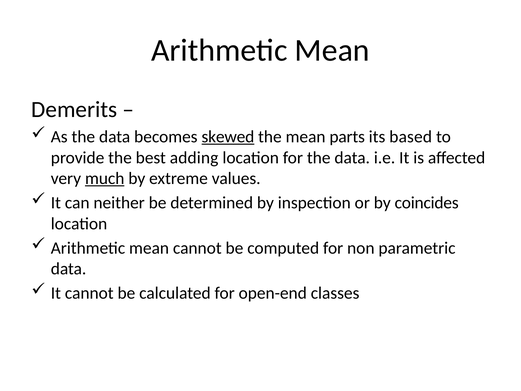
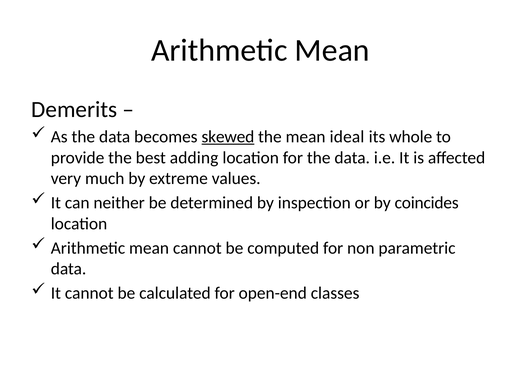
parts: parts -> ideal (347, 137)
based: based -> whole (411, 137)
much underline: present -> none (105, 178)
